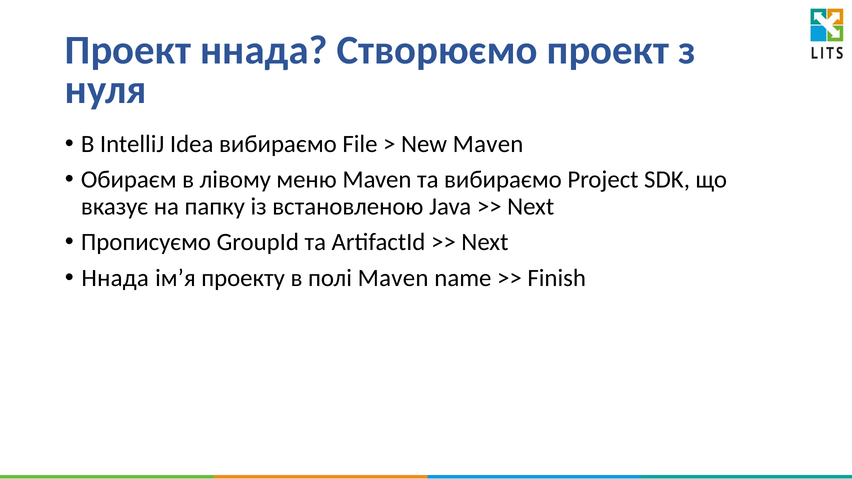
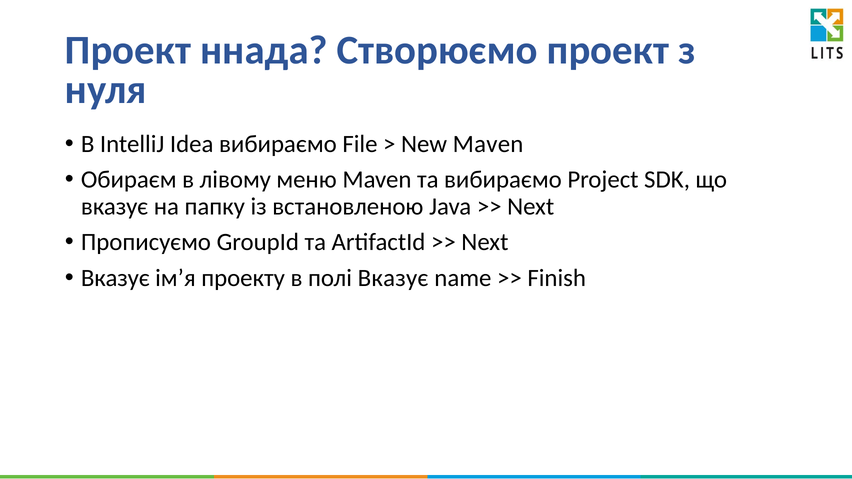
Ннада: Ннада -> Вказує (115, 278)
полі Maven: Maven -> Вказує (393, 278)
